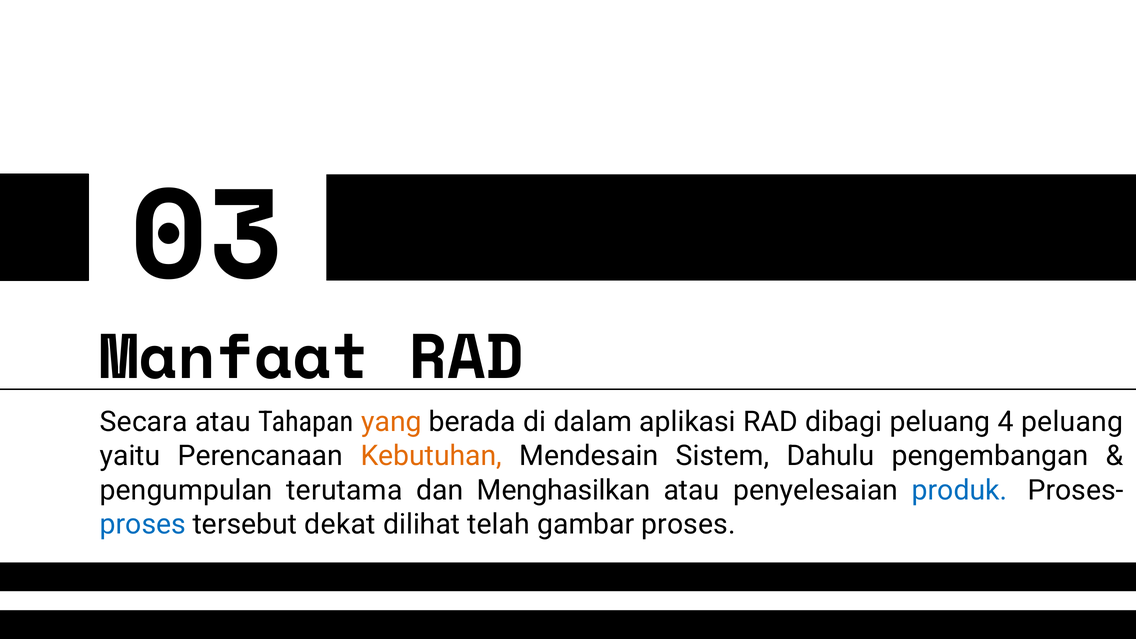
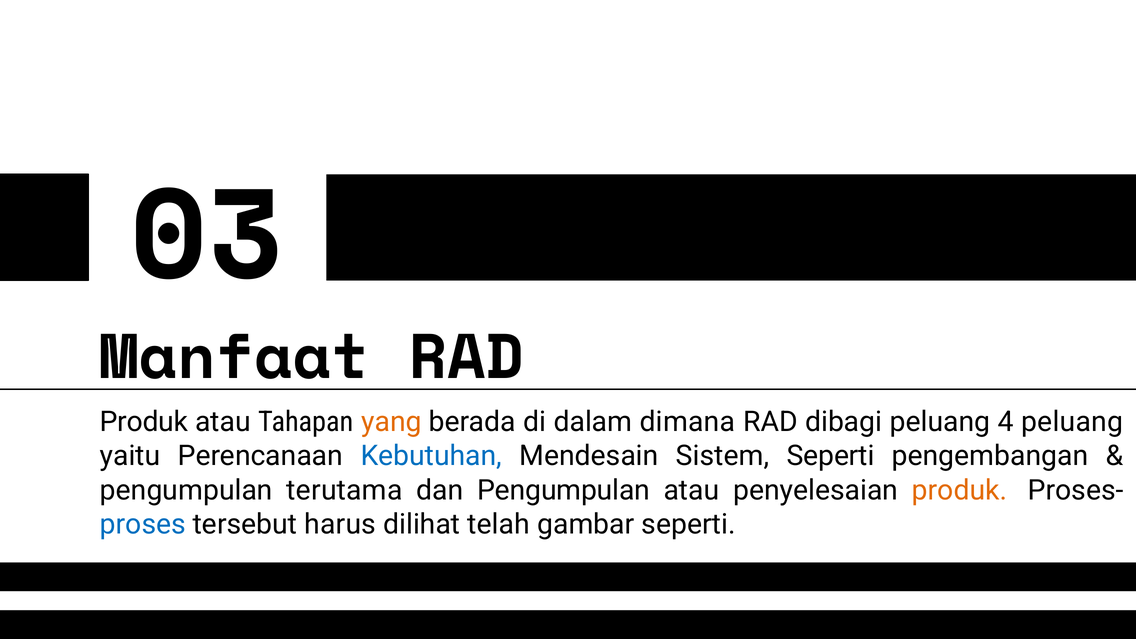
Secara: Secara -> Produk (144, 422)
aplikasi: aplikasi -> dimana (687, 422)
Kebutuhan colour: orange -> blue (431, 456)
Sistem Dahulu: Dahulu -> Seperti (831, 456)
dan Menghasilkan: Menghasilkan -> Pengumpulan (564, 490)
produk colour: blue -> orange (960, 490)
dekat: dekat -> harus (340, 524)
gambar proses: proses -> seperti (689, 524)
